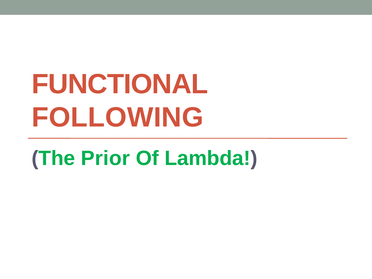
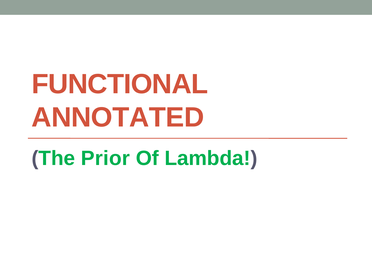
FOLLOWING: FOLLOWING -> ANNOTATED (118, 118)
